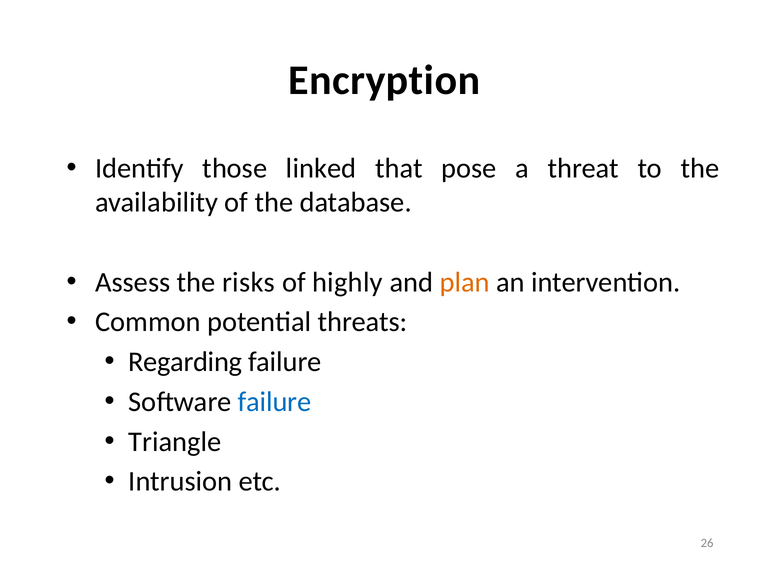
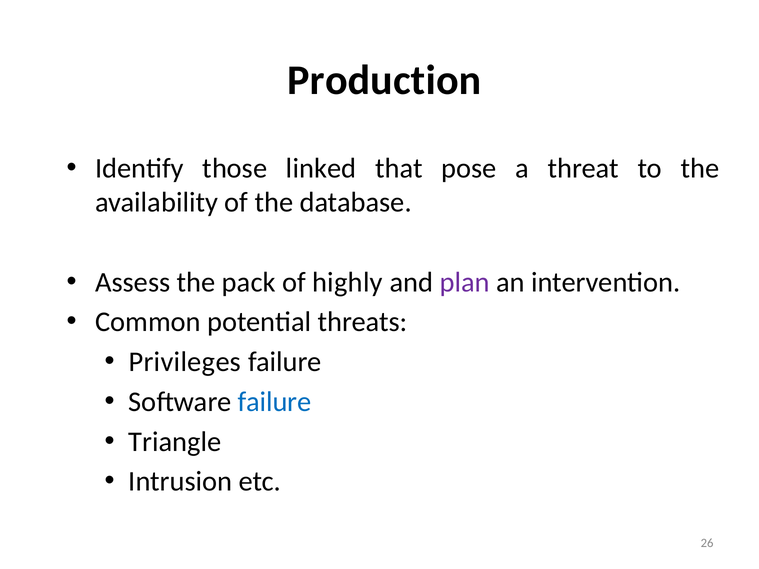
Encryption: Encryption -> Production (384, 80)
risks: risks -> pack (249, 282)
plan colour: orange -> purple (465, 282)
Regarding: Regarding -> Privileges (185, 362)
